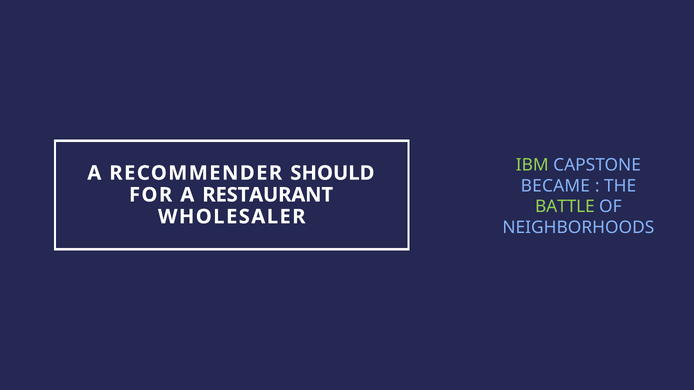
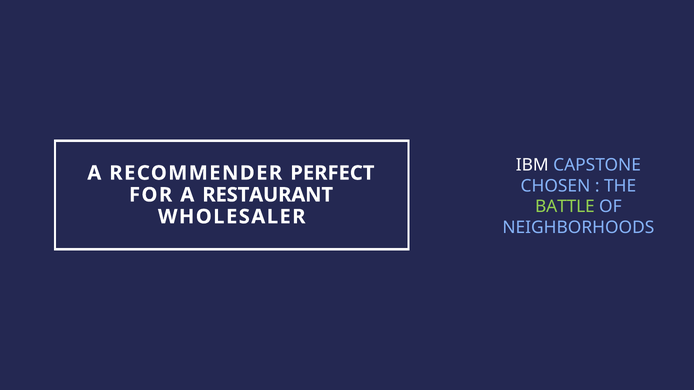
IBM colour: light green -> white (532, 165)
SHOULD: SHOULD -> PERFECT (332, 173)
BECAME: BECAME -> CHOSEN (555, 186)
